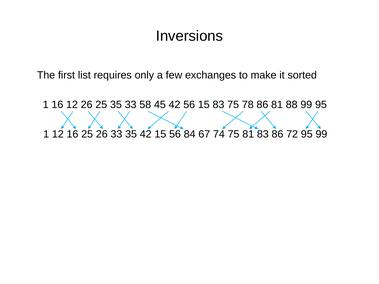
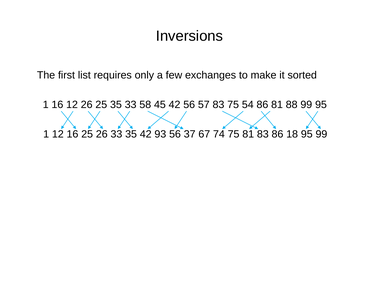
56 15: 15 -> 57 (204, 105)
78: 78 -> 54 (248, 105)
42 15: 15 -> 93 (160, 134)
84: 84 -> 37 (190, 134)
72: 72 -> 18 (292, 134)
